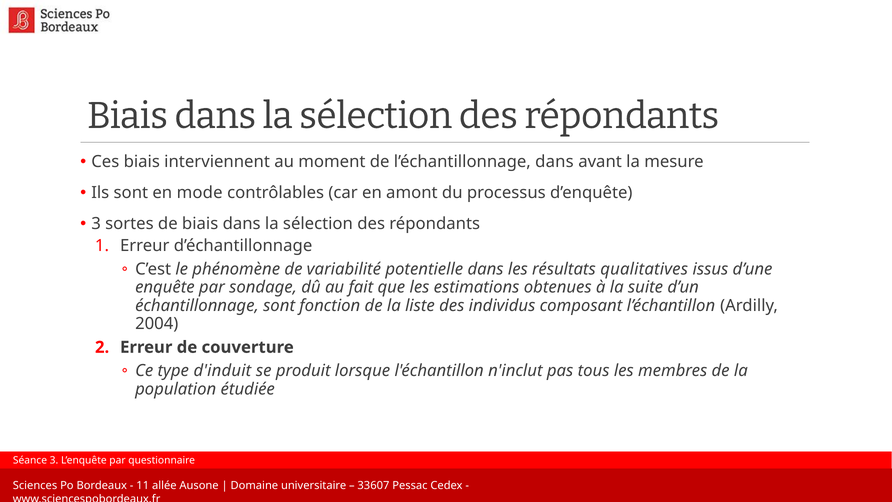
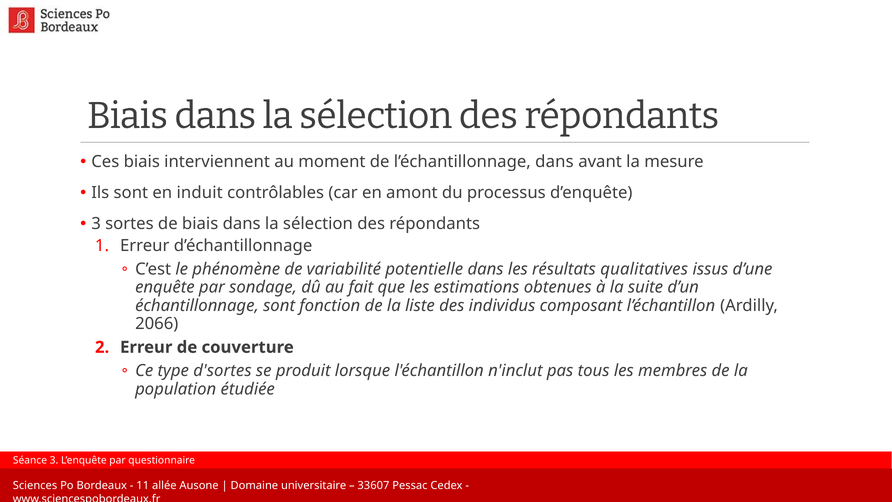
mode: mode -> induit (200, 193)
2004: 2004 -> 2066 (157, 323)
d'induit: d'induit -> d'sortes (222, 371)
